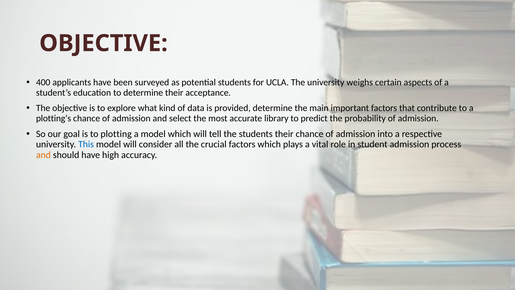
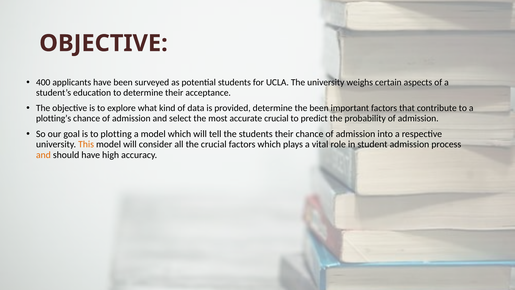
the main: main -> been (319, 108)
accurate library: library -> crucial (276, 118)
This colour: blue -> orange (86, 144)
